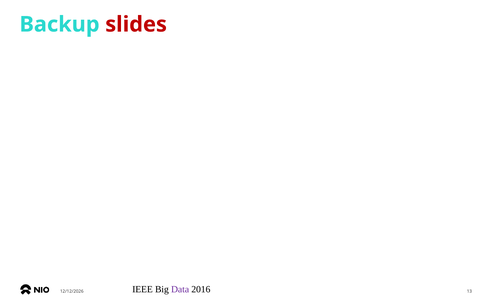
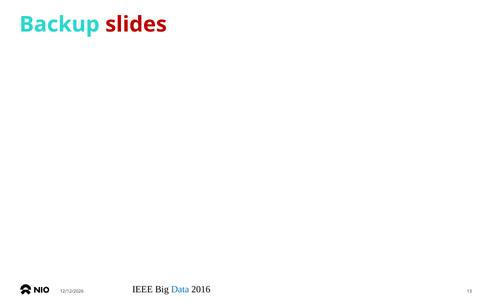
Data colour: purple -> blue (180, 290)
